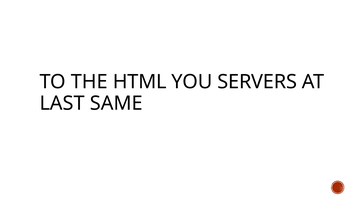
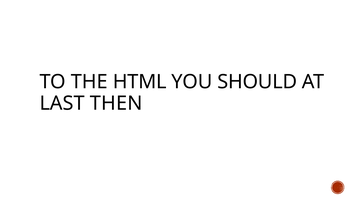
SERVERS: SERVERS -> SHOULD (257, 82)
SAME: SAME -> THEN (116, 103)
